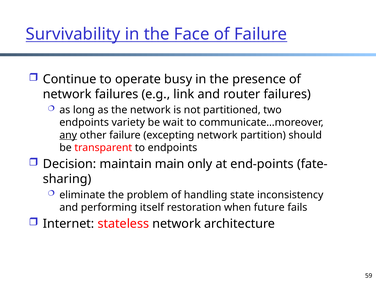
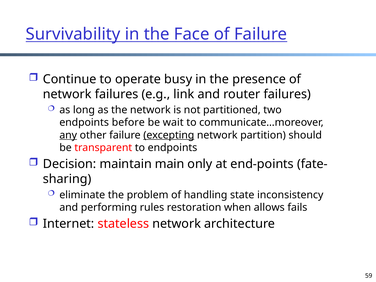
variety: variety -> before (128, 123)
excepting underline: none -> present (169, 135)
itself: itself -> rules (152, 207)
future: future -> allows (269, 207)
